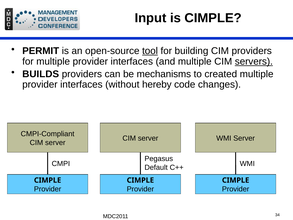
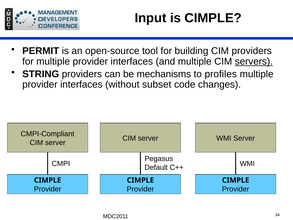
tool underline: present -> none (150, 51)
BUILDS: BUILDS -> STRING (41, 74)
created: created -> profiles (221, 74)
hereby: hereby -> subset (157, 84)
